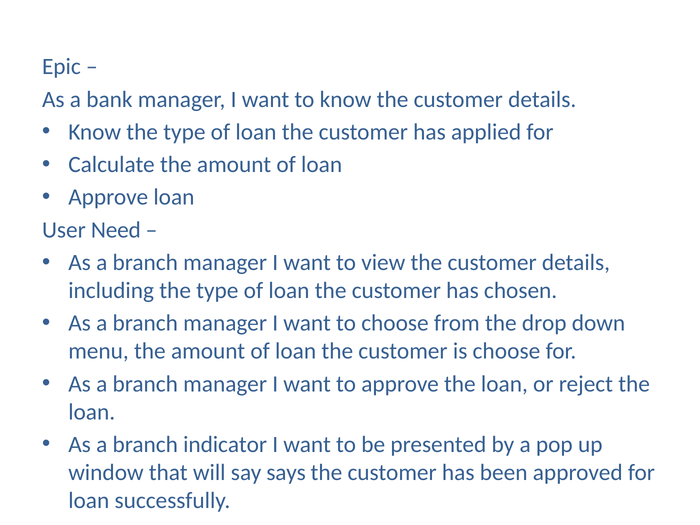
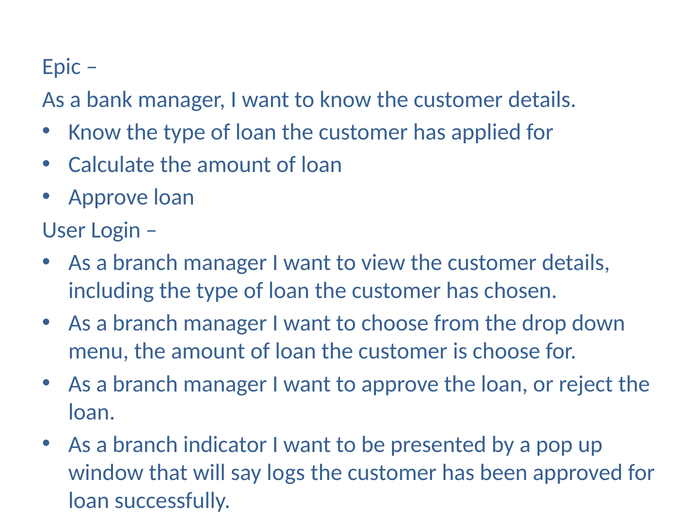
Need: Need -> Login (116, 230)
says: says -> logs (286, 473)
